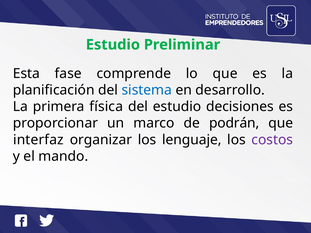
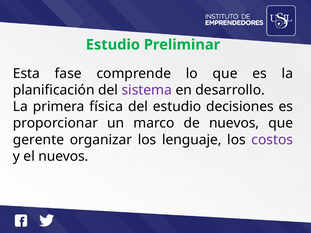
sistema colour: blue -> purple (147, 90)
de podrán: podrán -> nuevos (234, 123)
interfaz: interfaz -> gerente (38, 140)
el mando: mando -> nuevos (63, 156)
